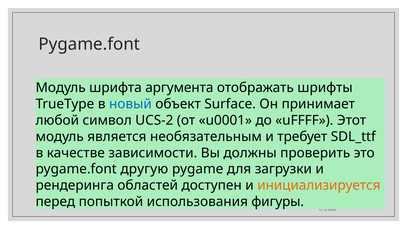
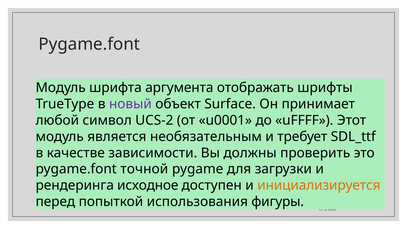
новый colour: blue -> purple (130, 104)
другую: другую -> точной (144, 169)
областей: областей -> исходное (148, 185)
